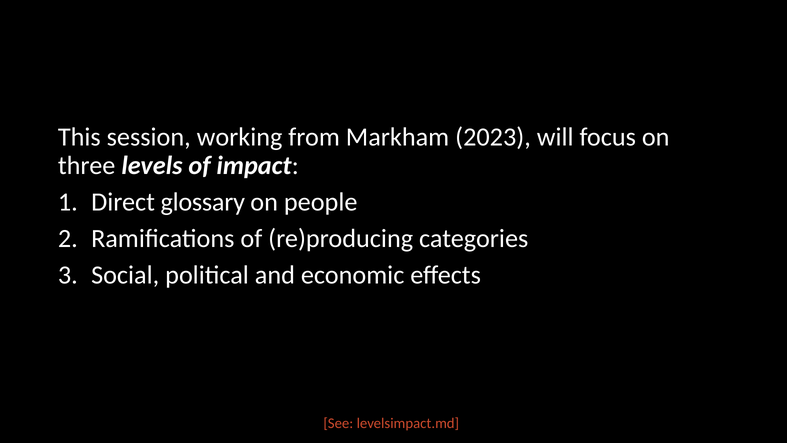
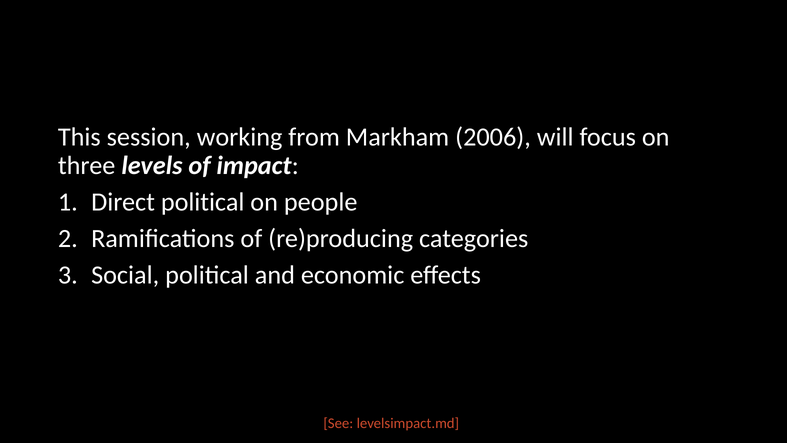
2023: 2023 -> 2006 (493, 137)
Direct glossary: glossary -> political (203, 202)
